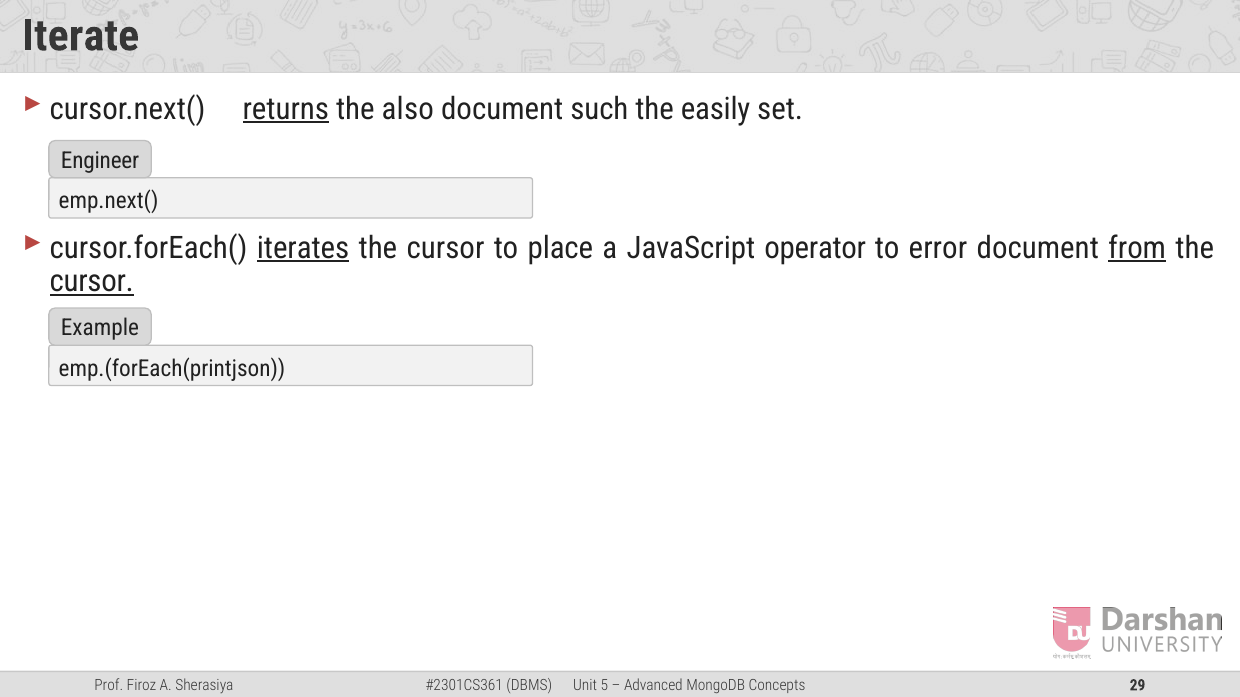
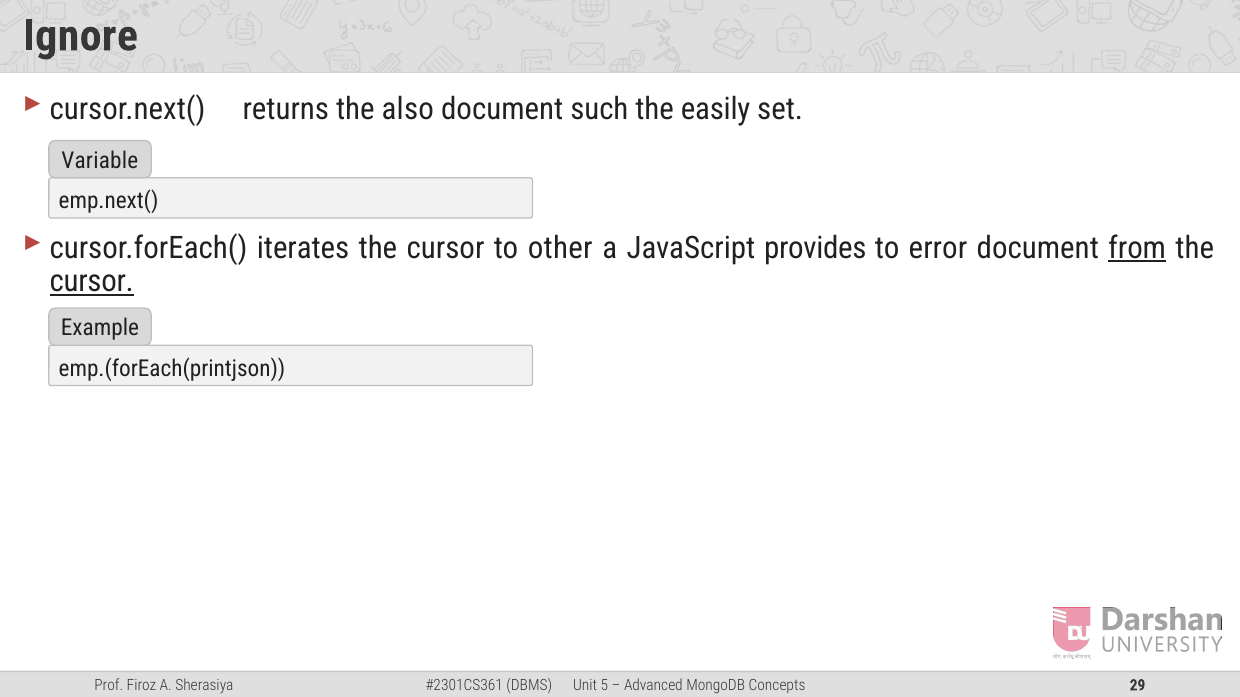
Iterate: Iterate -> Ignore (80, 36)
returns underline: present -> none (286, 109)
Engineer: Engineer -> Variable (100, 161)
iterates underline: present -> none (303, 248)
place: place -> other (560, 248)
operator: operator -> provides (815, 248)
